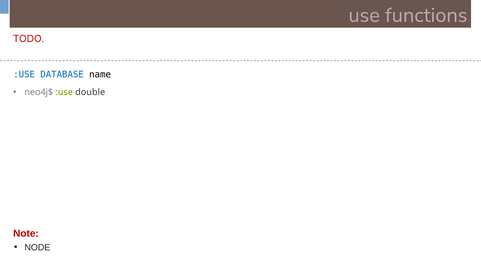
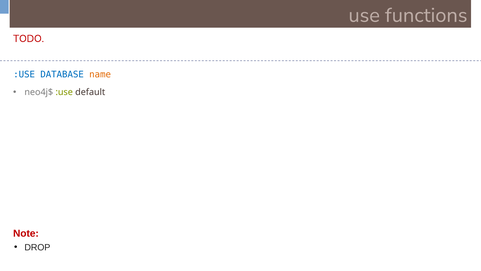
name colour: black -> orange (100, 74)
double: double -> default (90, 92)
NODE: NODE -> DROP (37, 247)
